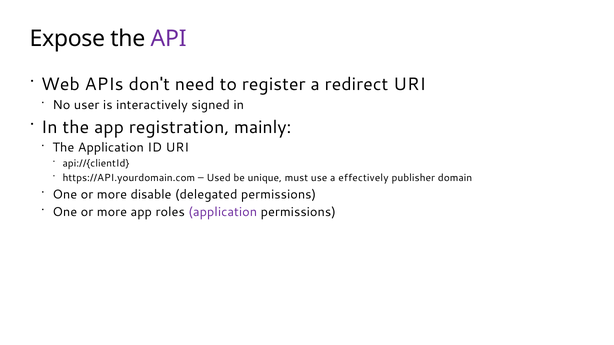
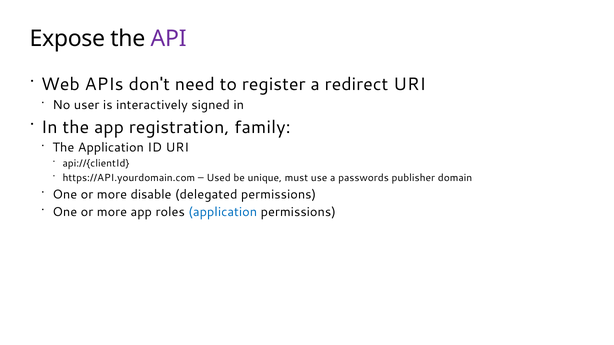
mainly: mainly -> family (262, 127)
effectively: effectively -> passwords (364, 178)
application colour: purple -> blue (223, 212)
